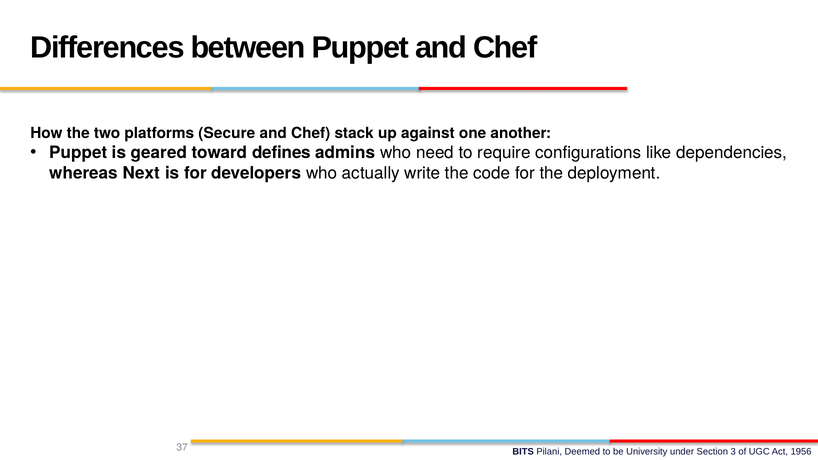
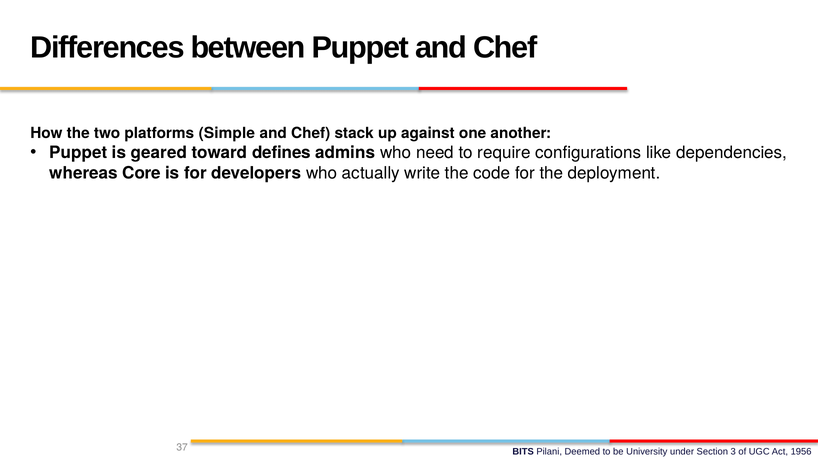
Secure: Secure -> Simple (227, 133)
Next: Next -> Core (142, 173)
